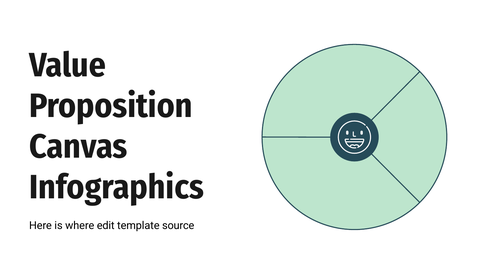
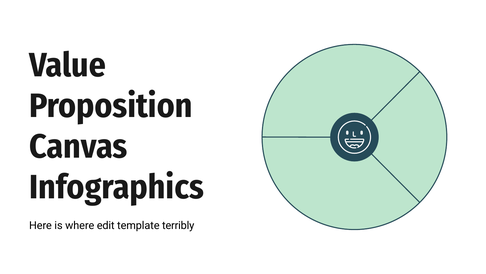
source: source -> terribly (178, 225)
